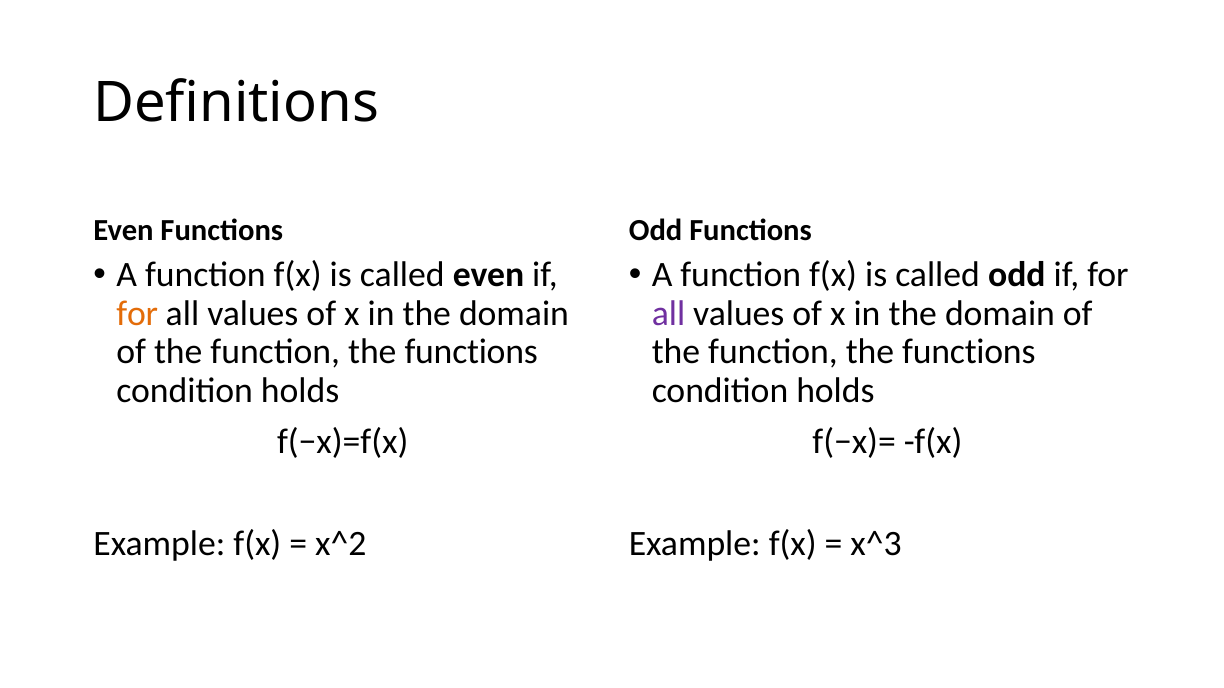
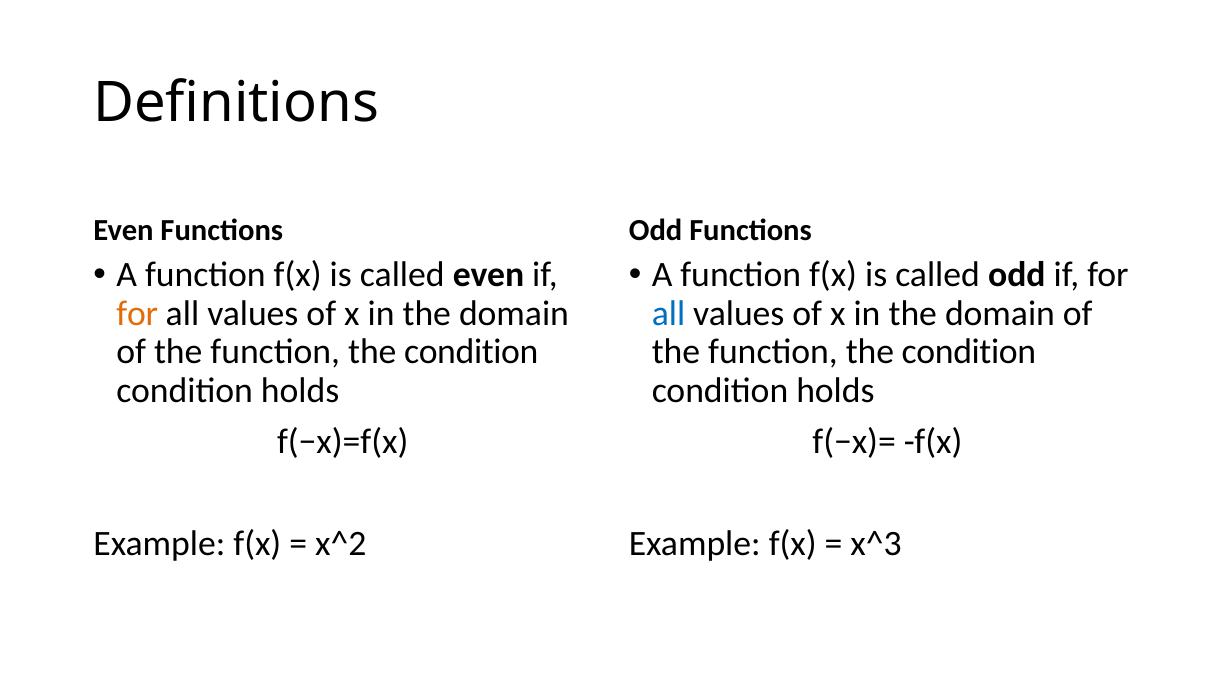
all colour: purple -> blue (668, 314)
functions: functions -> condition (471, 352)
functions: functions -> condition (969, 352)
